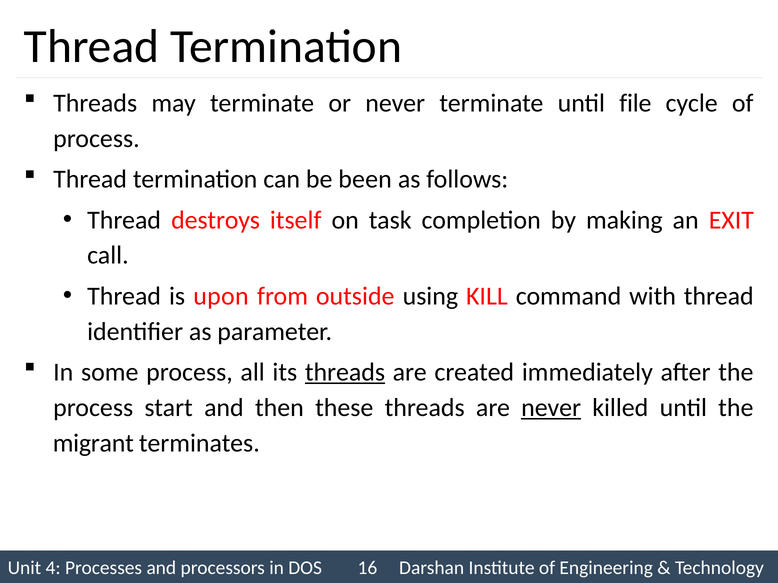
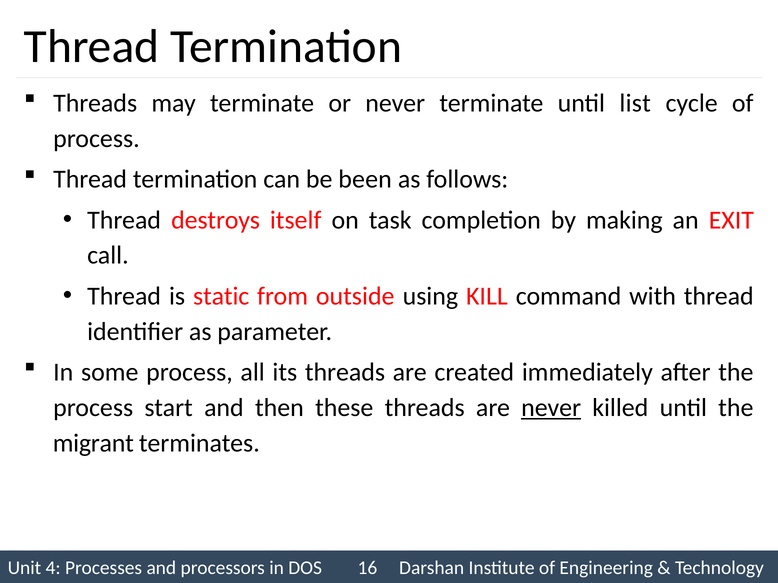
file: file -> list (635, 103)
upon: upon -> static (221, 296)
threads underline: present -> none (345, 372)
